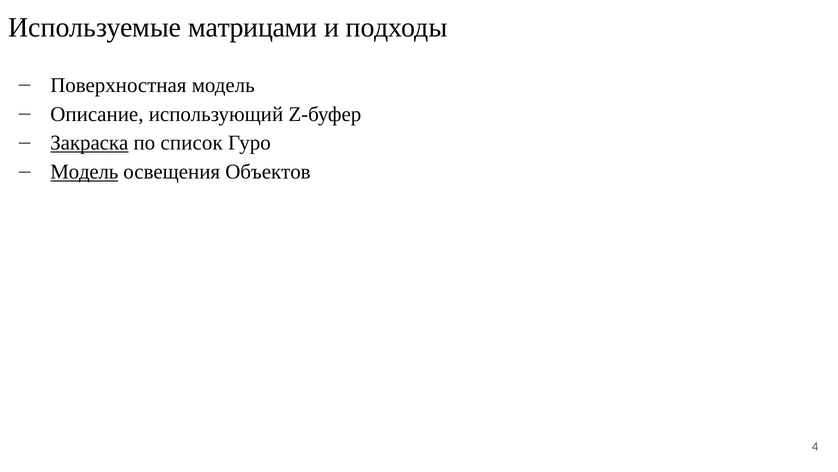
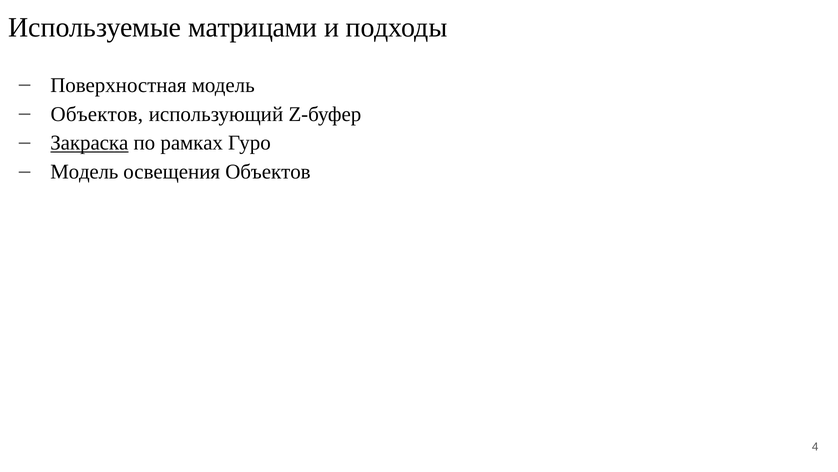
Описание: Описание -> Объектов (97, 114)
список: список -> рамках (192, 143)
Модель underline: present -> none (84, 172)
